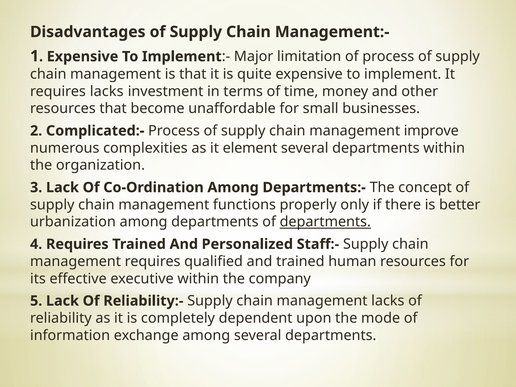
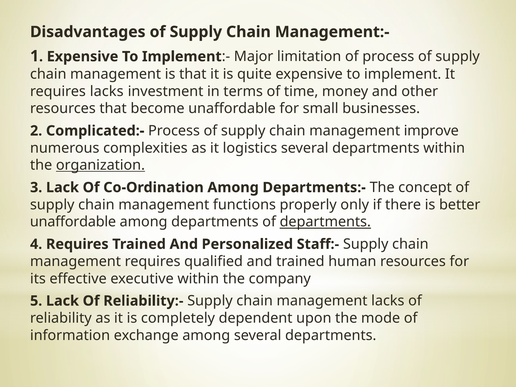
element: element -> logistics (250, 148)
organization underline: none -> present (100, 165)
urbanization: urbanization -> unaffordable (73, 222)
